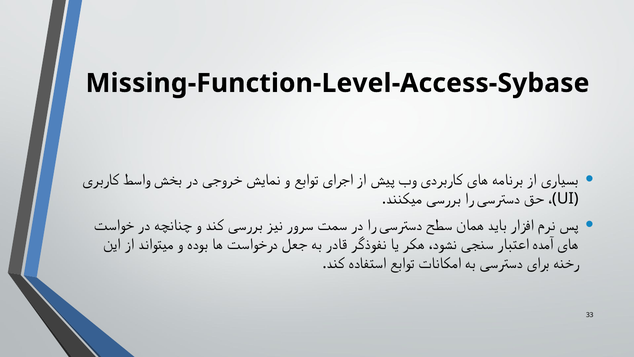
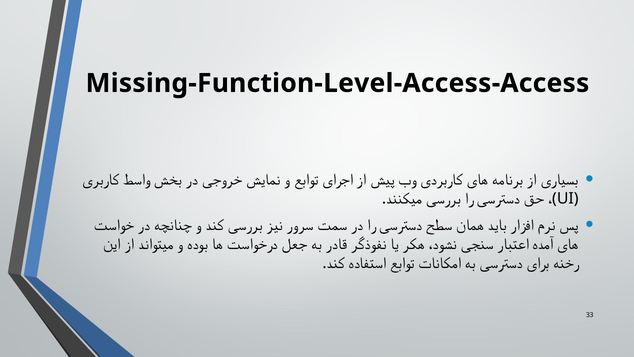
Missing-Function-Level-Access-Sybase: Missing-Function-Level-Access-Sybase -> Missing-Function-Level-Access-Access (337, 83)
